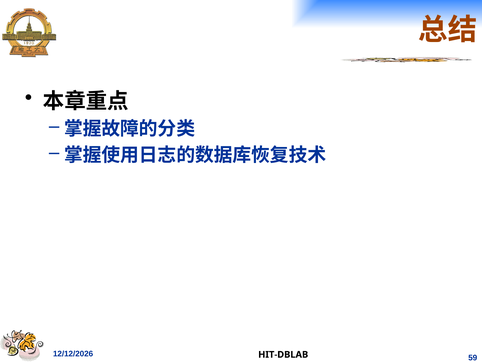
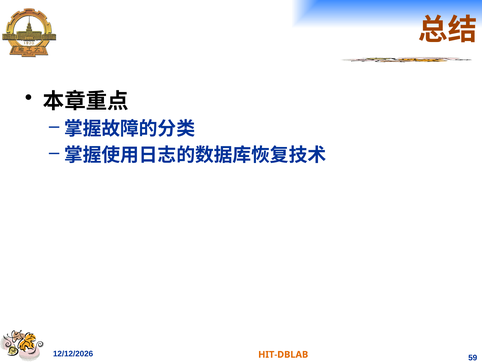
HIT-DBLAB colour: black -> orange (283, 354)
